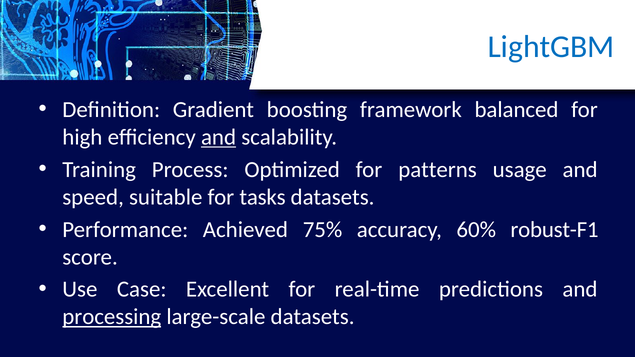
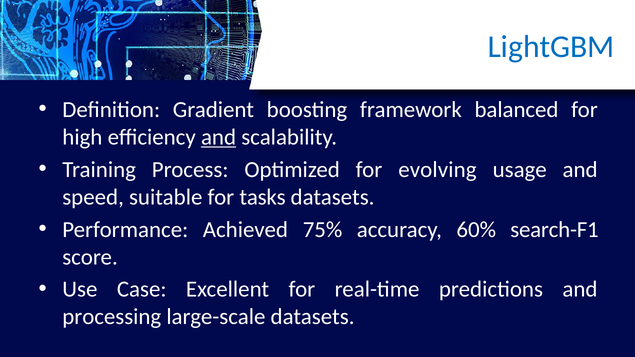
patterns: patterns -> evolving (437, 170)
robust-F1: robust-F1 -> search-F1 (555, 230)
processing underline: present -> none (112, 317)
